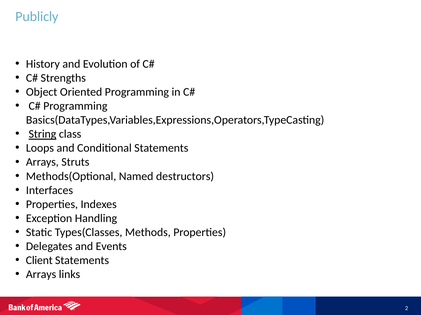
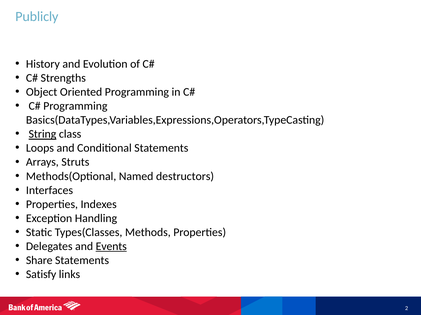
Events underline: none -> present (111, 247)
Client: Client -> Share (39, 261)
Arrays: Arrays -> Satisfy (41, 275)
